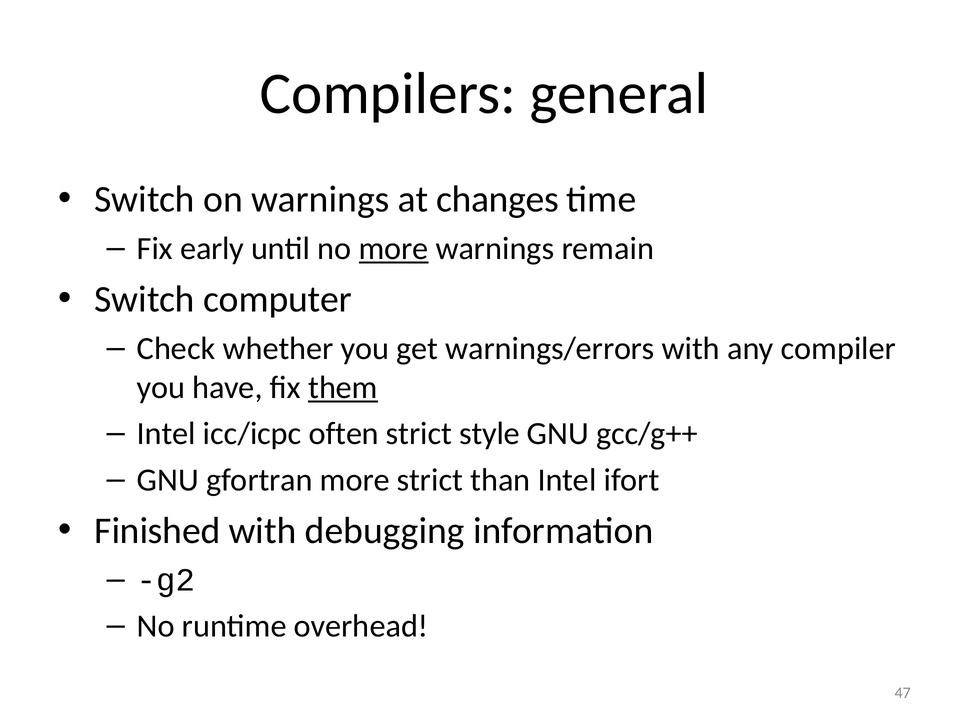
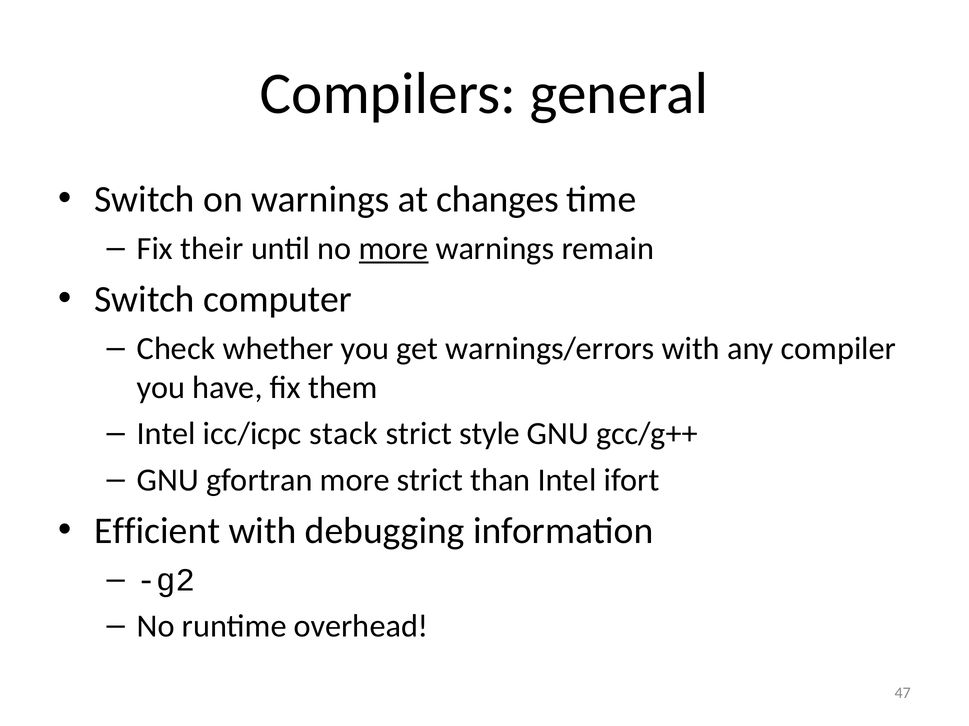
early: early -> their (212, 249)
them underline: present -> none (343, 388)
often: often -> stack (344, 434)
Finished: Finished -> Efficient (157, 531)
